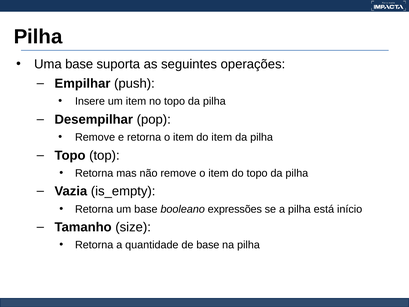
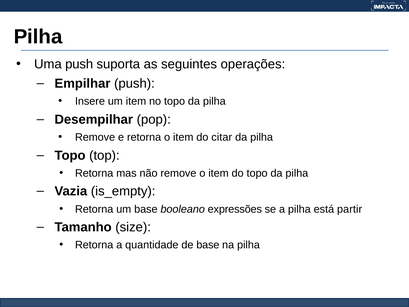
Uma base: base -> push (79, 64)
do item: item -> citar (222, 137)
início: início -> partir (350, 209)
